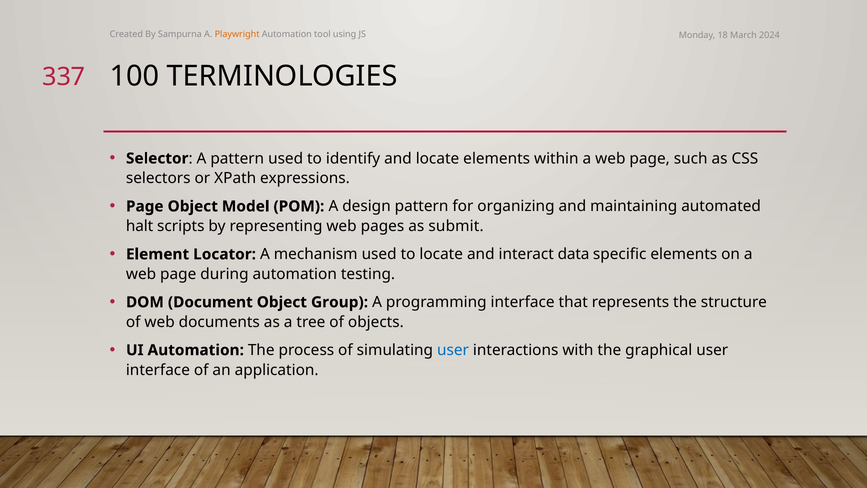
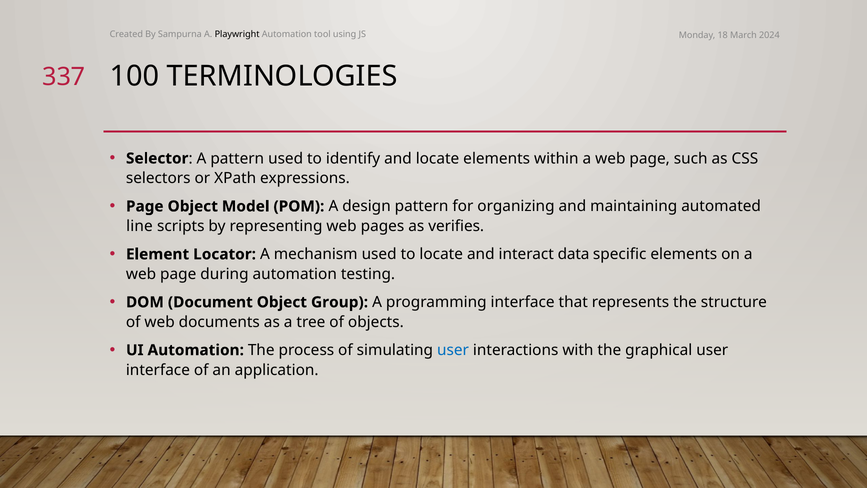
Playwright colour: orange -> black (237, 34)
halt: halt -> line (139, 226)
submit: submit -> verifies (456, 226)
